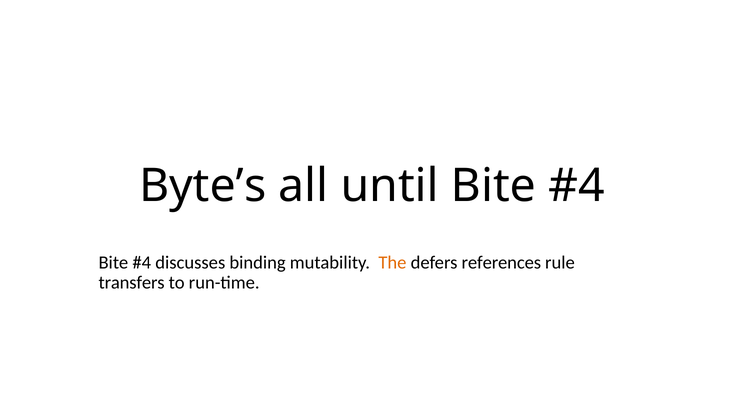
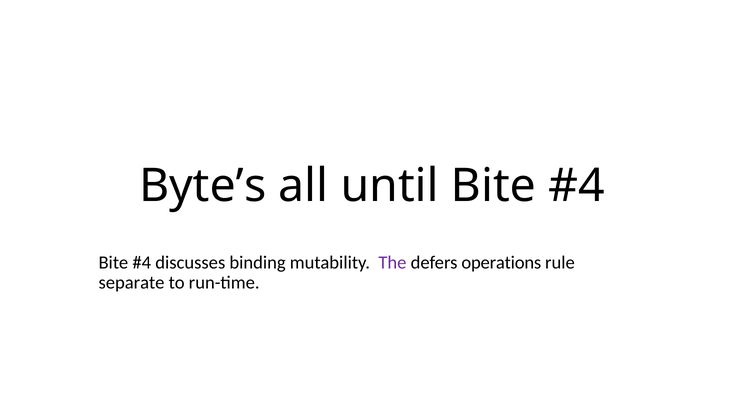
The colour: orange -> purple (392, 263)
references: references -> operations (501, 263)
transfers: transfers -> separate (132, 283)
